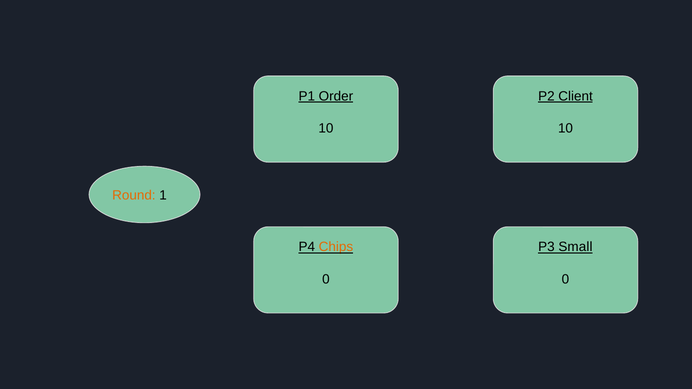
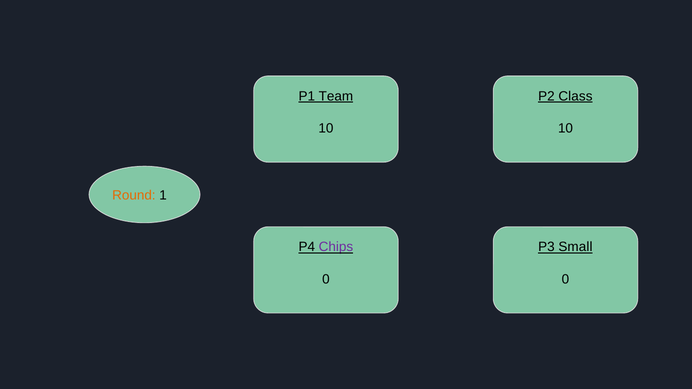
Order: Order -> Team (336, 96)
Client: Client -> Class (575, 96)
Chips colour: orange -> purple (336, 247)
